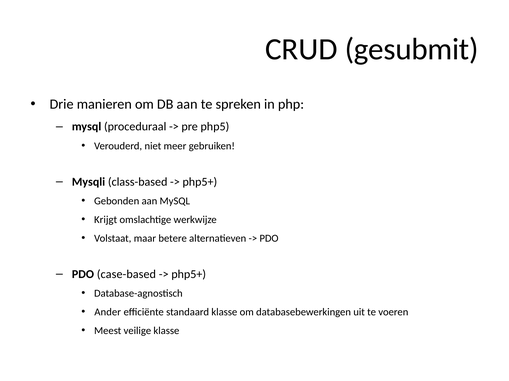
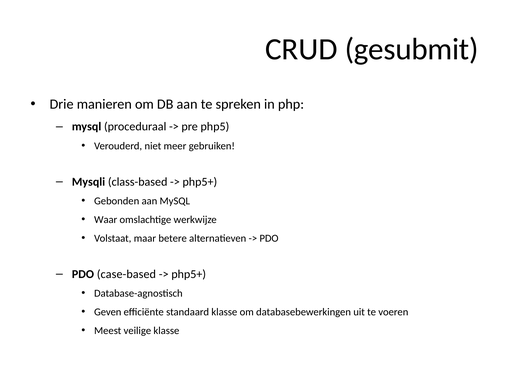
Krijgt: Krijgt -> Waar (106, 220)
Ander: Ander -> Geven (108, 313)
